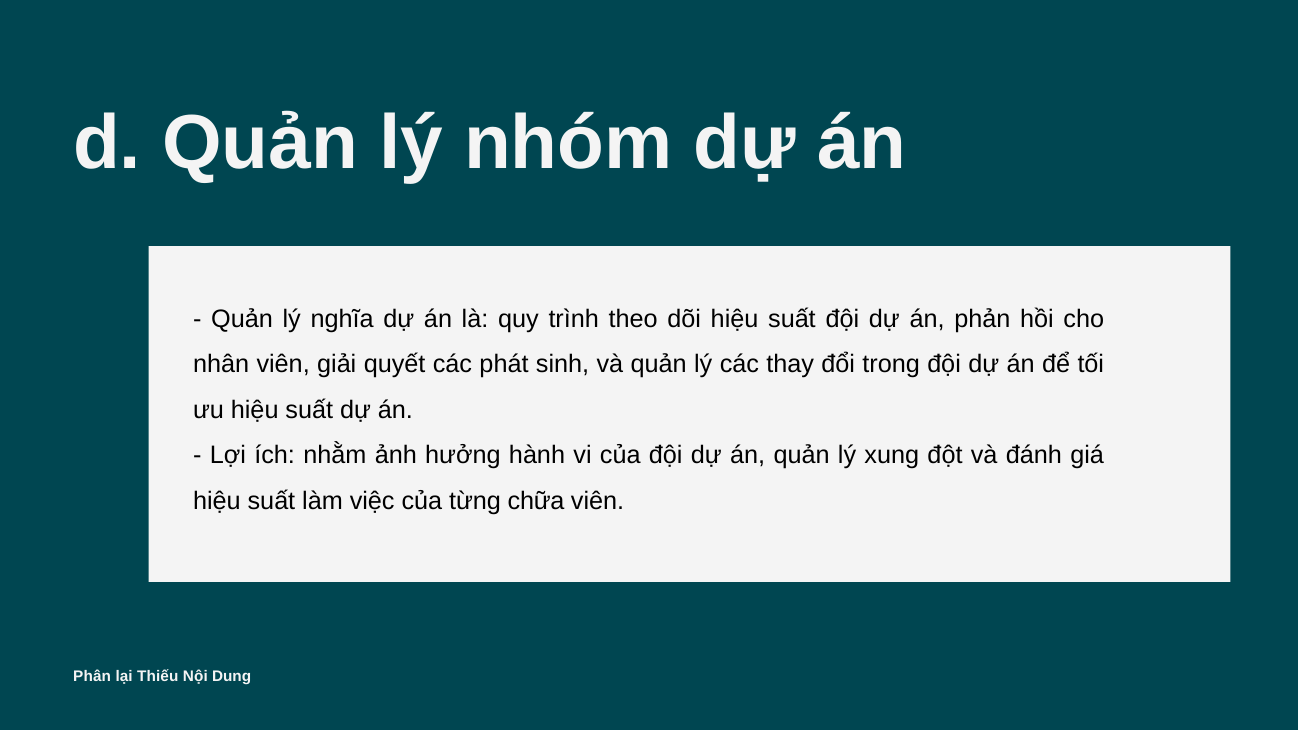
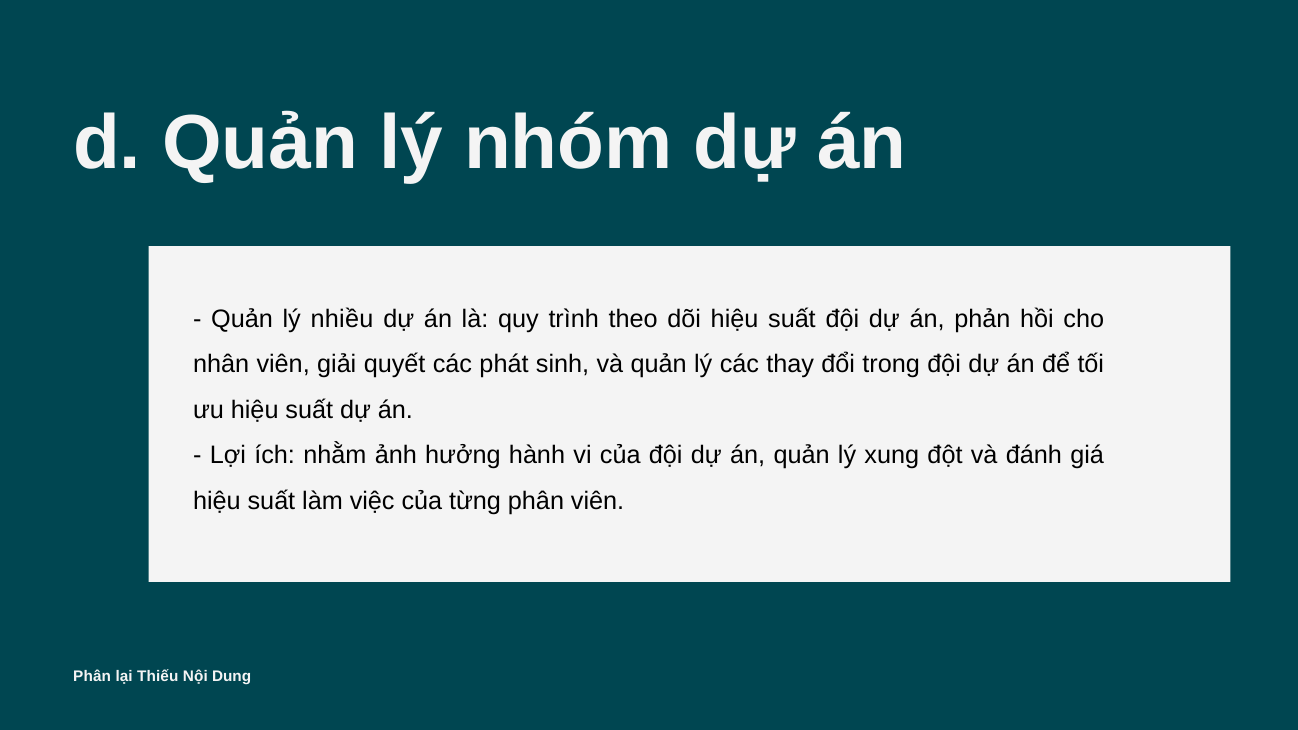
nghĩa: nghĩa -> nhiều (342, 319)
từng chữa: chữa -> phân (536, 501)
